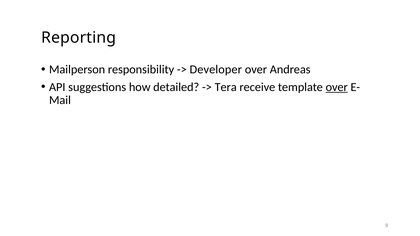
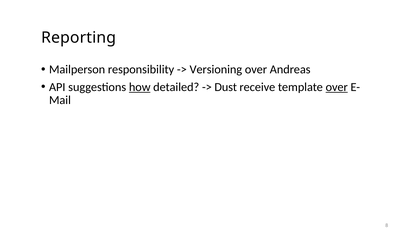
Developer: Developer -> Versioning (216, 70)
how underline: none -> present (140, 87)
Tera: Tera -> Dust (226, 87)
